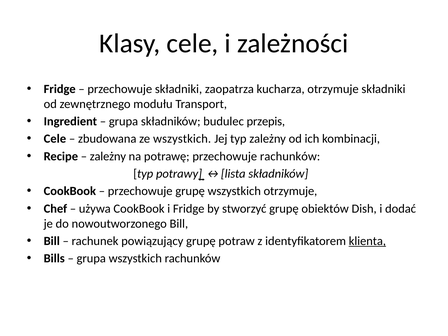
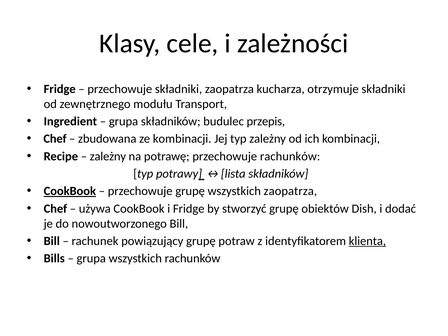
Cele: Cele -> Chef (55, 139)
ze wszystkich: wszystkich -> kombinacji (182, 139)
CookBook underline: none -> present (70, 191)
wszystkich otrzymuje: otrzymuje -> zaopatrza (290, 191)
